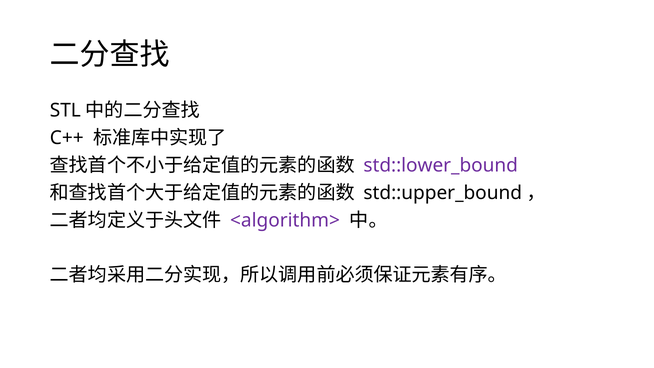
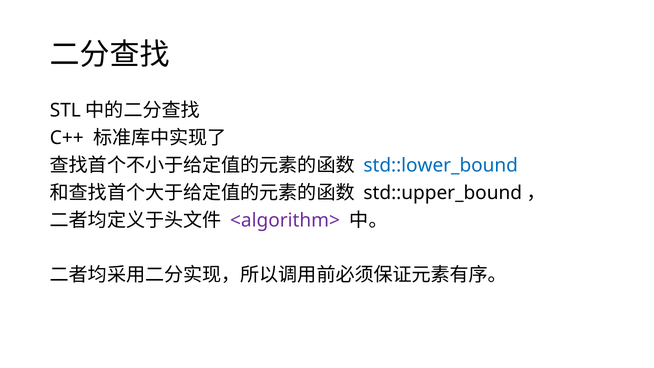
std::lower_bound colour: purple -> blue (441, 165)
